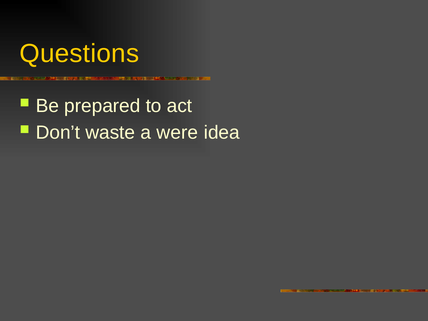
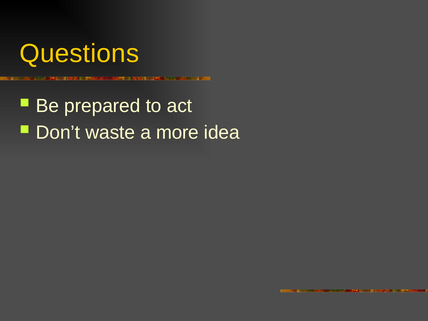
were: were -> more (178, 132)
